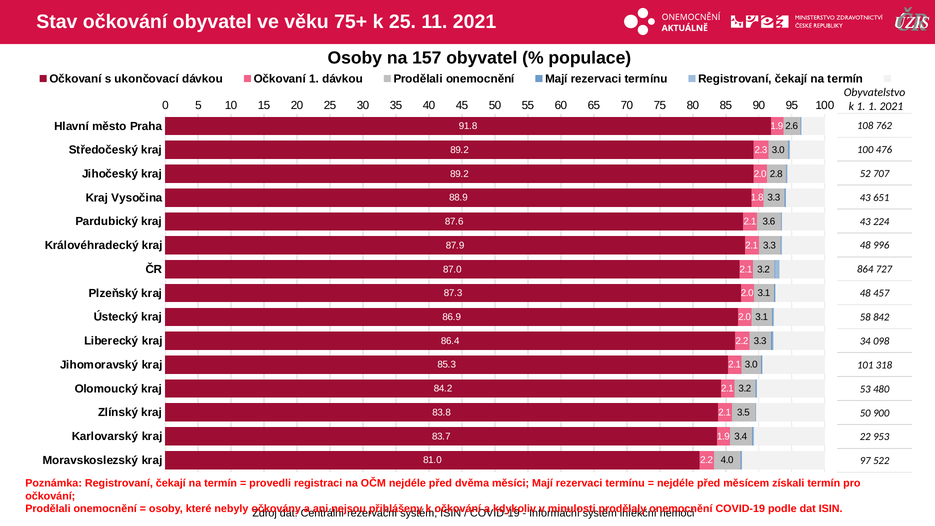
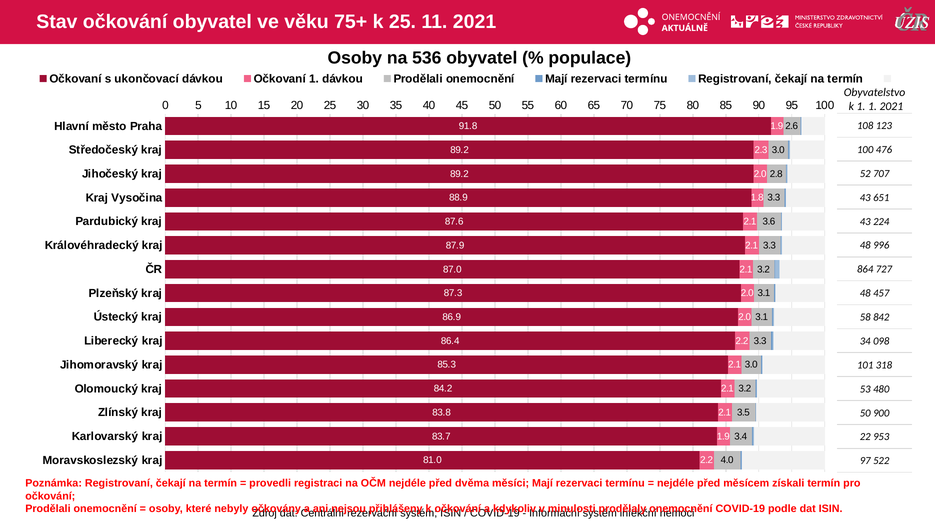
157: 157 -> 536 (427, 58)
762: 762 -> 123 (884, 126)
